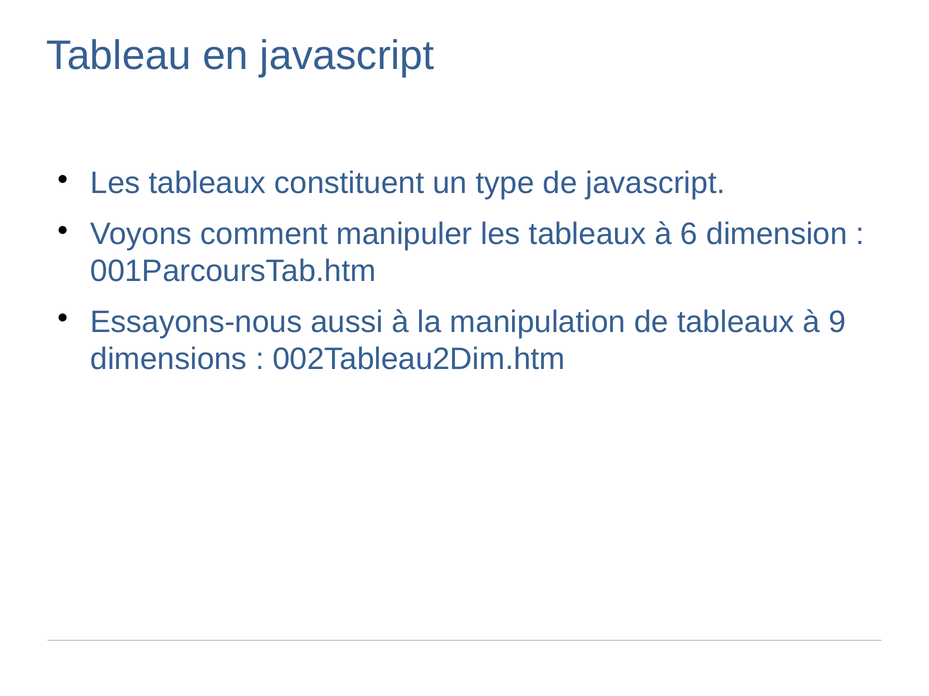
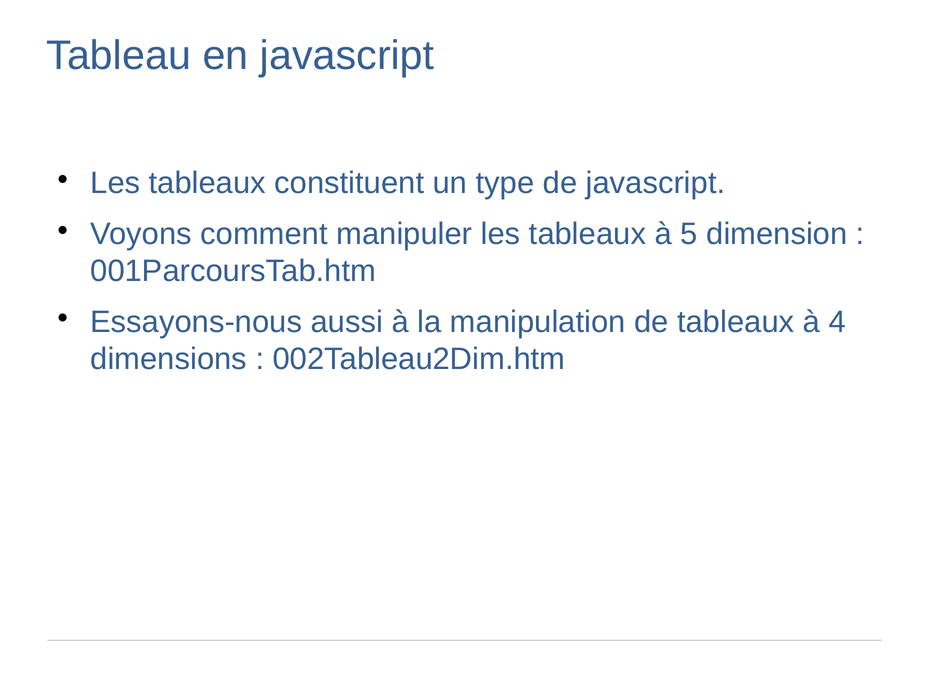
6: 6 -> 5 (689, 234)
9: 9 -> 4 (837, 322)
